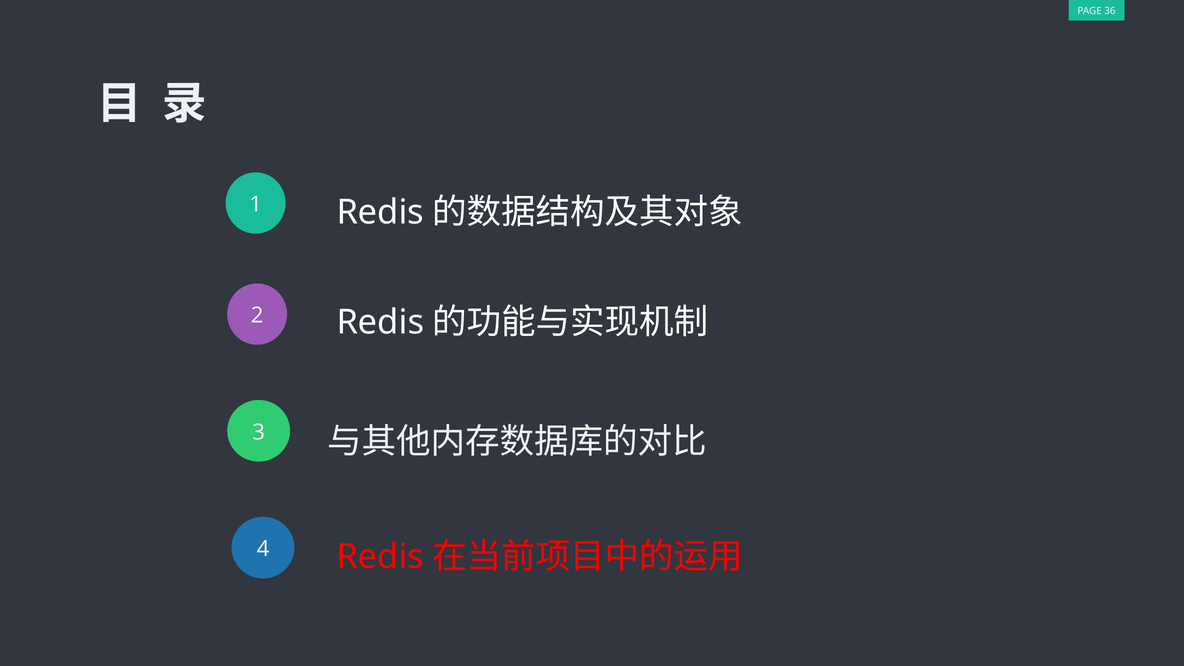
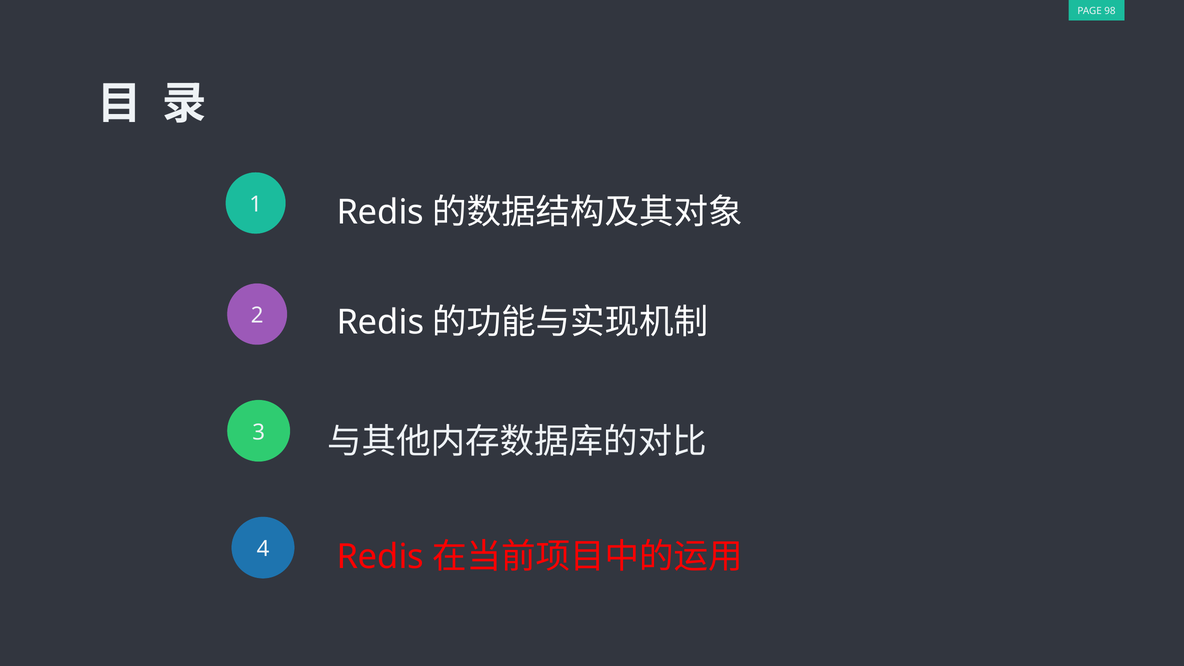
36: 36 -> 98 (1110, 11)
